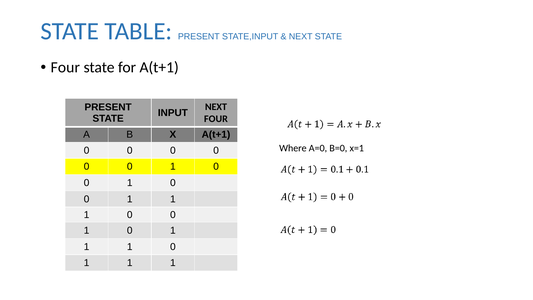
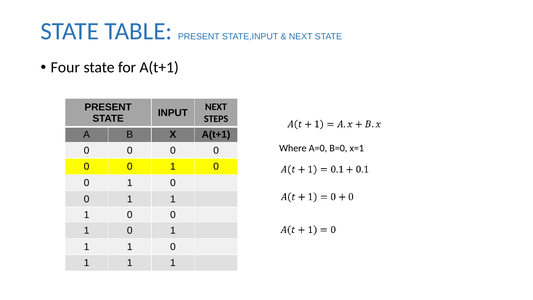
FOUR: FOUR -> STEPS (216, 119)
